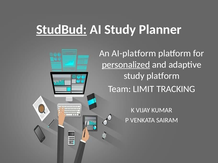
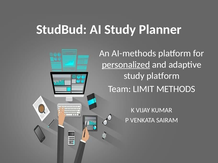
StudBud underline: present -> none (61, 30)
AI-platform: AI-platform -> AI-methods (134, 54)
TRACKING: TRACKING -> METHODS (176, 89)
